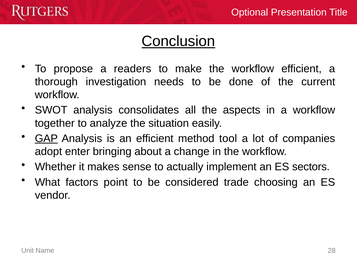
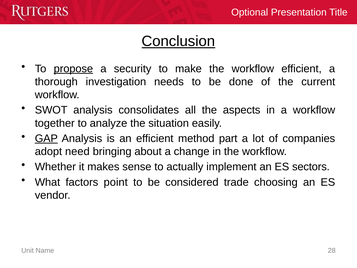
propose underline: none -> present (73, 69)
readers: readers -> security (133, 69)
tool: tool -> part (228, 138)
enter: enter -> need (77, 151)
